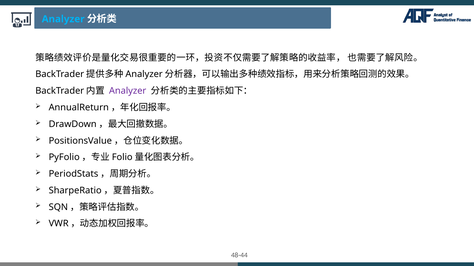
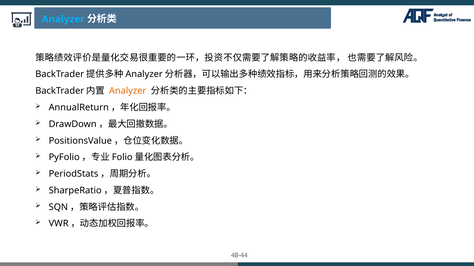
Analyzer colour: purple -> orange (128, 91)
